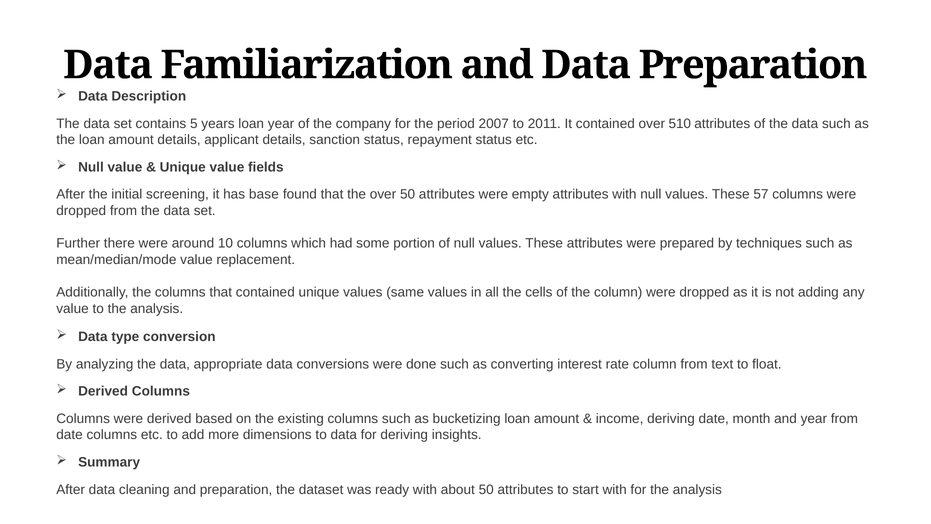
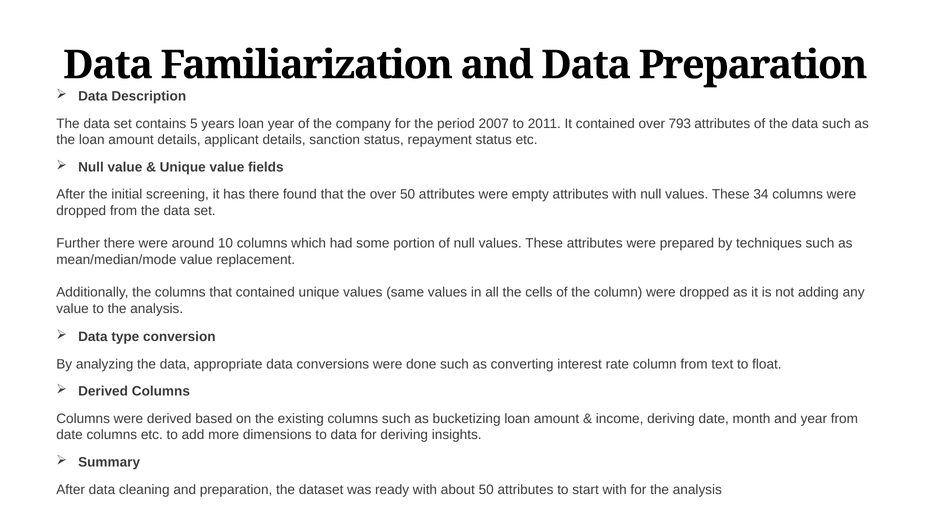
510: 510 -> 793 (680, 124)
has base: base -> there (264, 194)
57: 57 -> 34 (761, 194)
